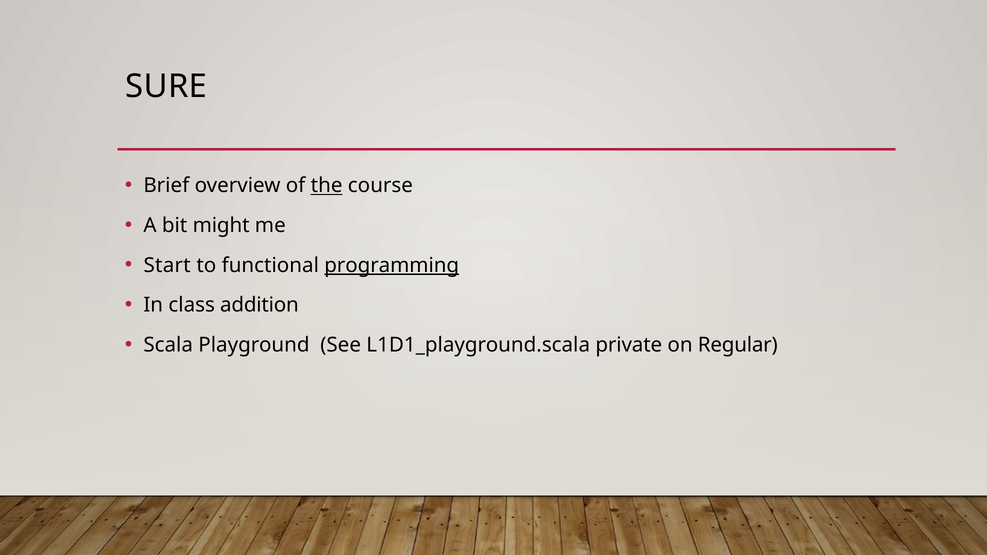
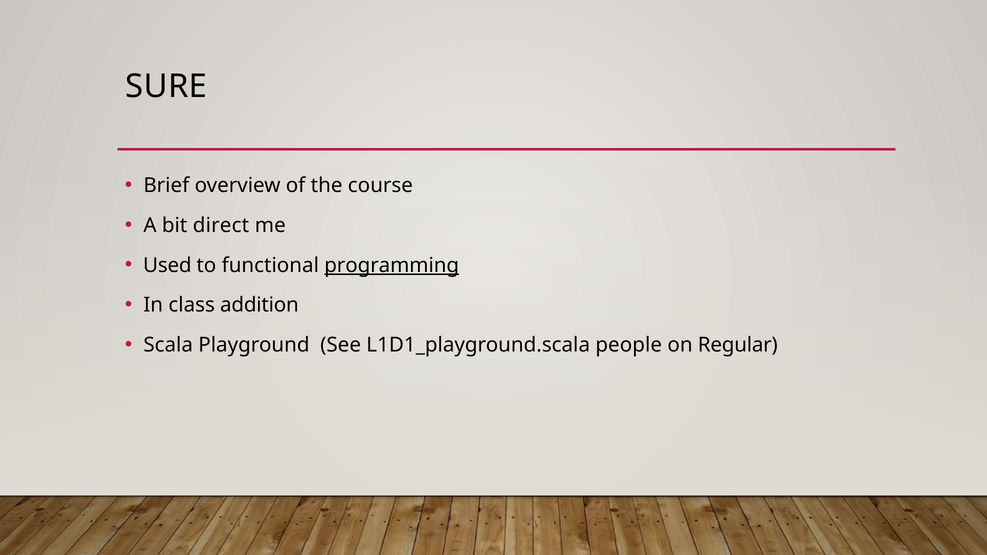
the underline: present -> none (327, 186)
might: might -> direct (221, 225)
Start: Start -> Used (167, 265)
private: private -> people (629, 345)
